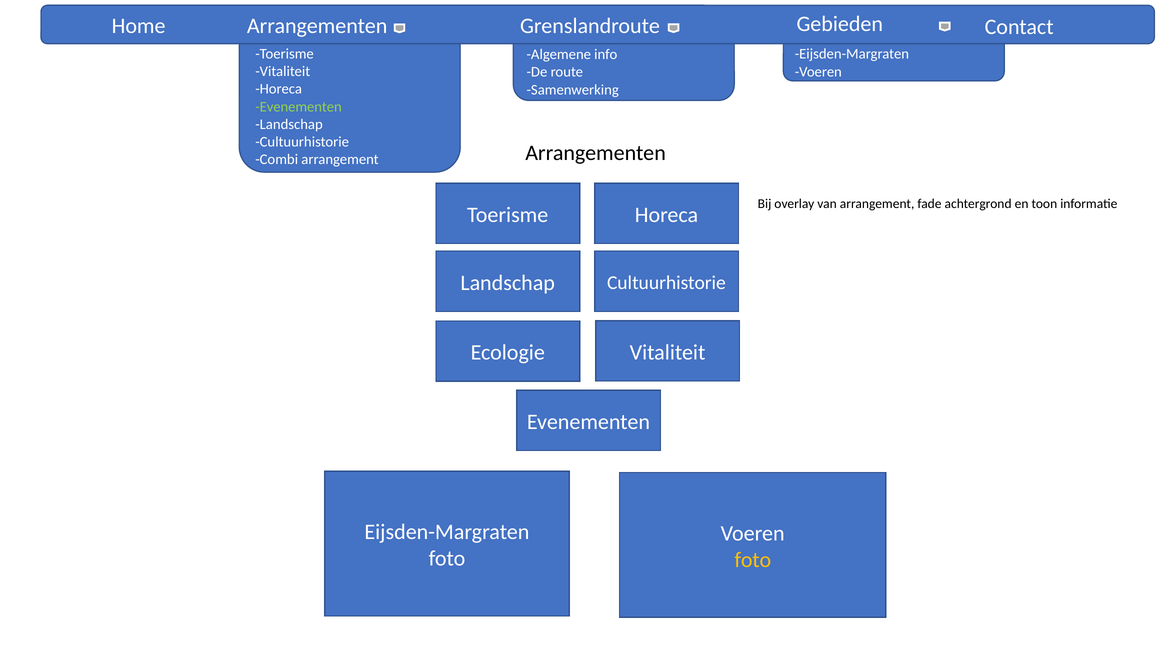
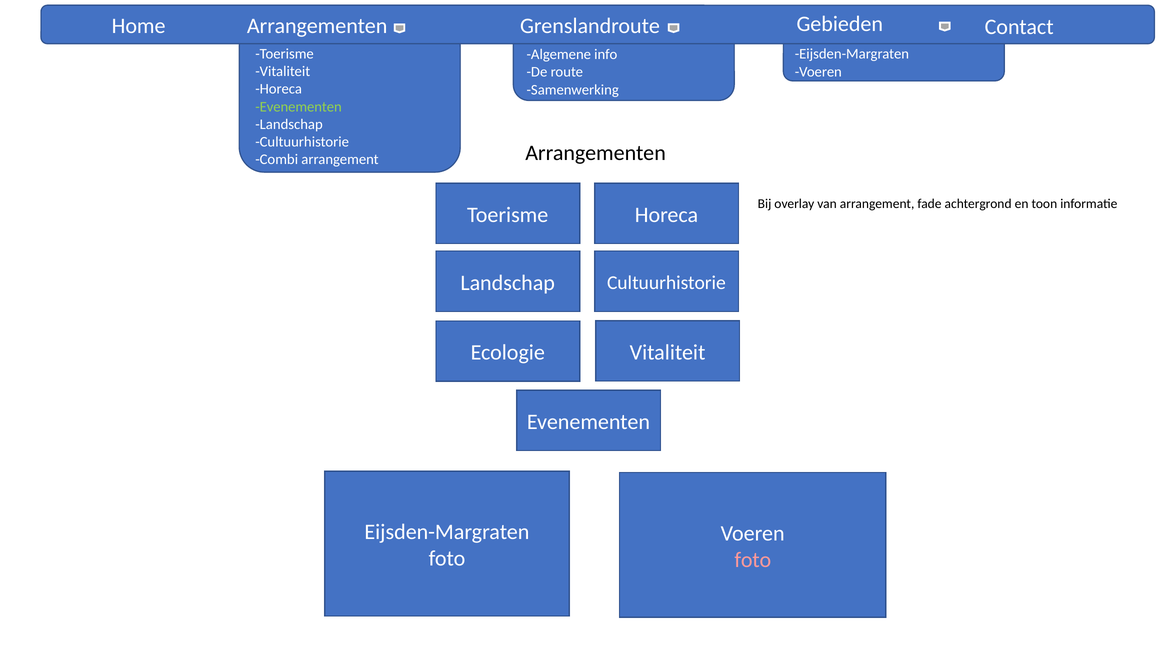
foto colour: yellow -> pink (753, 559)
